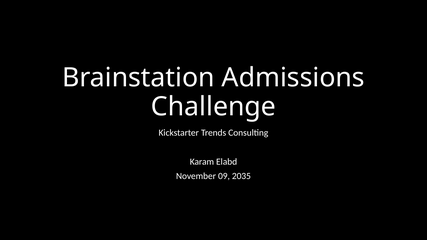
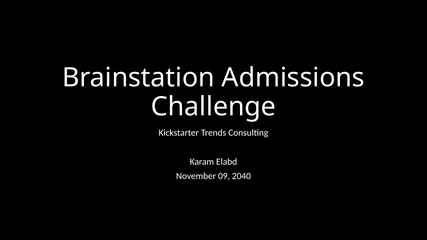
2035: 2035 -> 2040 (241, 176)
